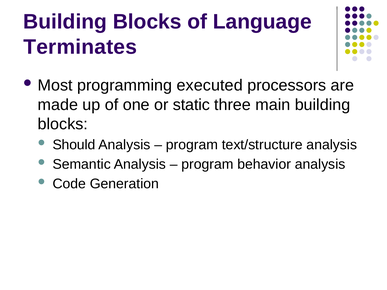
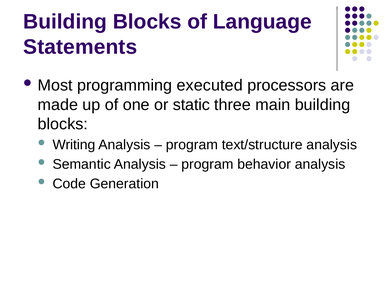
Terminates: Terminates -> Statements (80, 47)
Should: Should -> Writing (74, 145)
